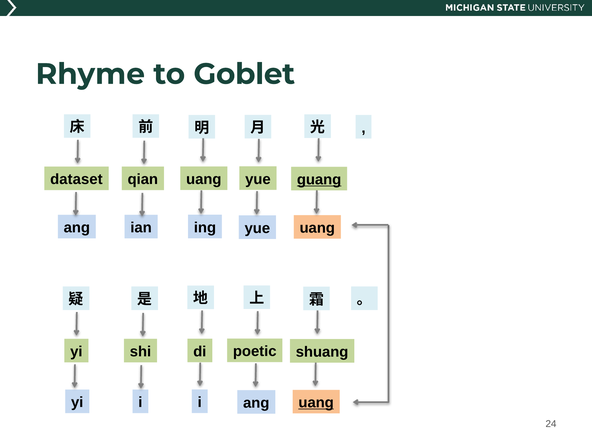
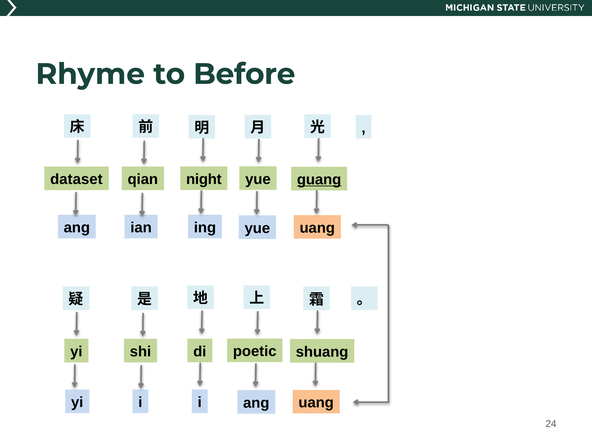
Goblet: Goblet -> Before (244, 74)
qian uang: uang -> night (204, 179)
uang underline: present -> none (316, 403)
